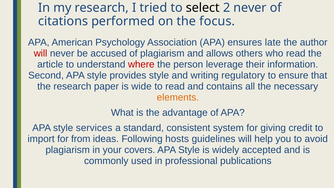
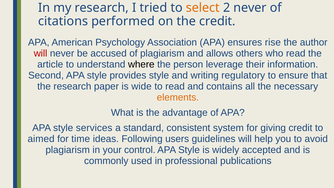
select colour: black -> orange (203, 8)
the focus: focus -> credit (217, 21)
late: late -> rise (273, 42)
where colour: red -> black (141, 64)
import: import -> aimed (41, 139)
from: from -> time (81, 139)
hosts: hosts -> users (177, 139)
covers: covers -> control (140, 150)
